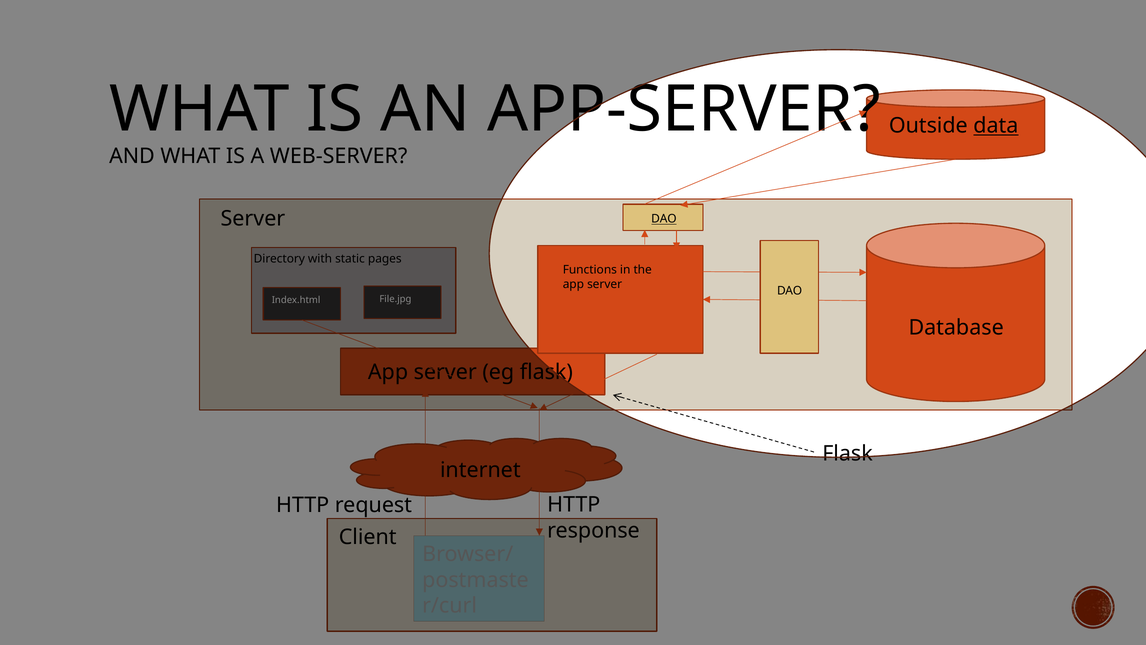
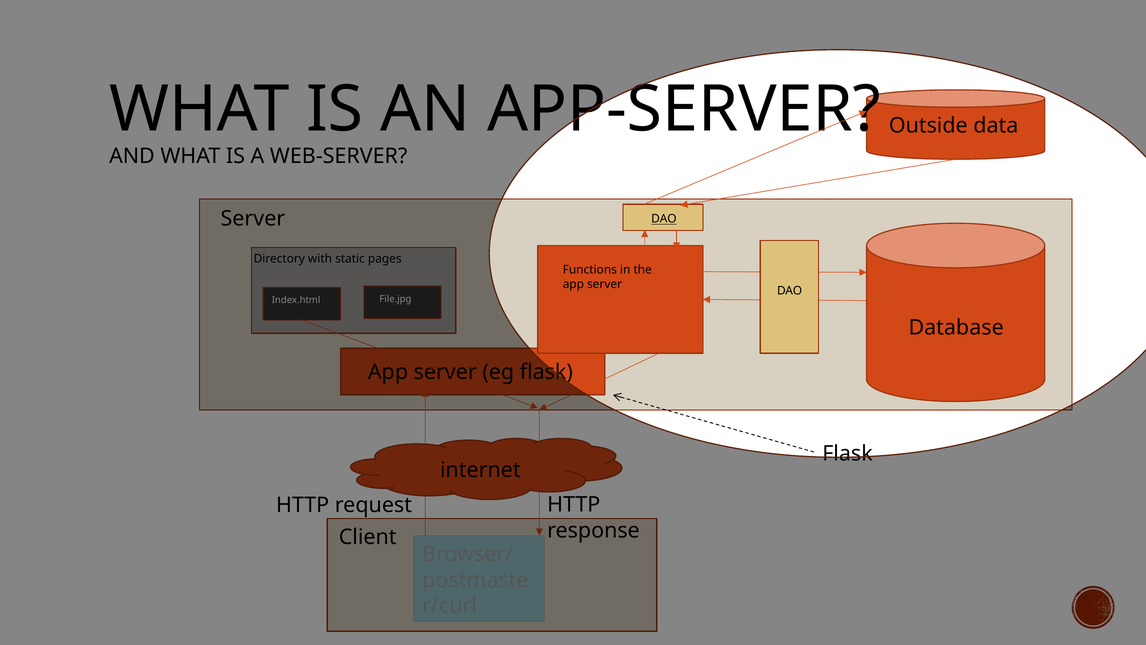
data underline: present -> none (996, 126)
